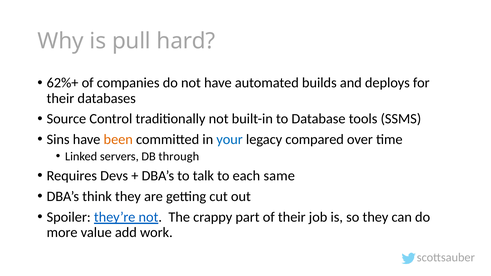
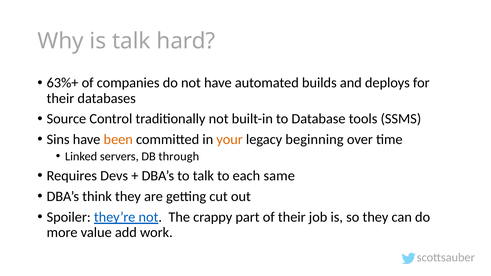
is pull: pull -> talk (131, 41)
62%+: 62%+ -> 63%+ (63, 83)
your colour: blue -> orange (230, 140)
compared: compared -> beginning (315, 140)
